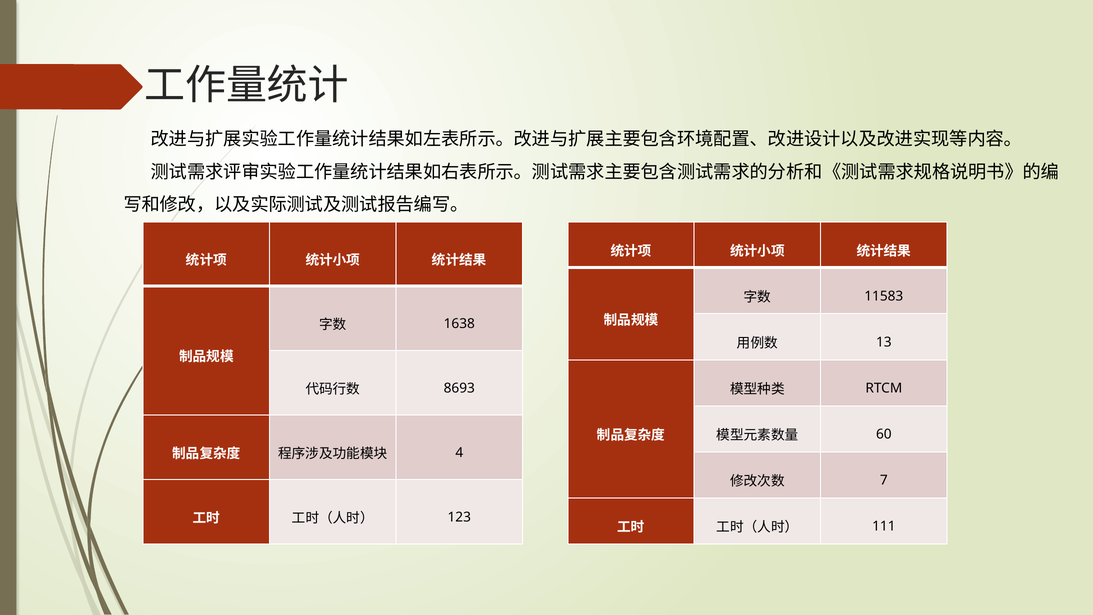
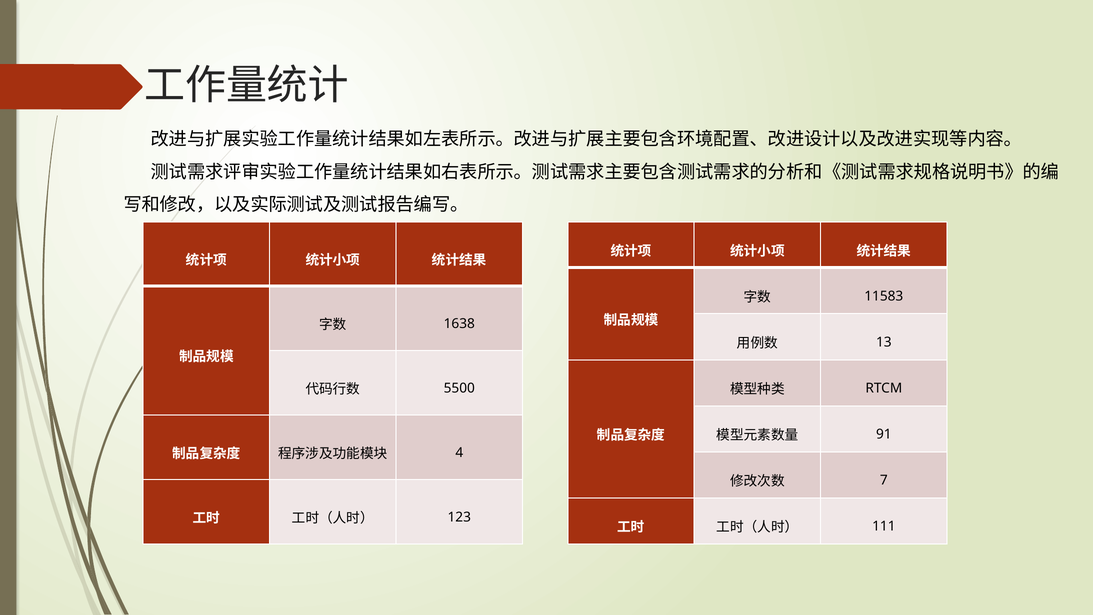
8693: 8693 -> 5500 (459, 388)
60: 60 -> 91 (884, 434)
